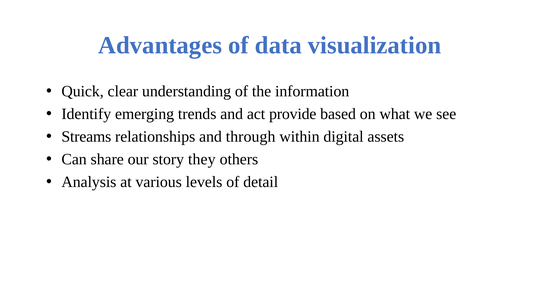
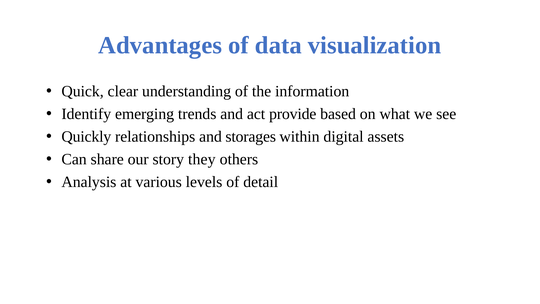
Streams: Streams -> Quickly (86, 137)
through: through -> storages (251, 137)
